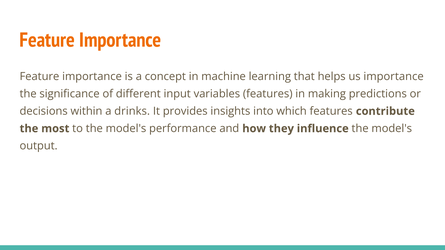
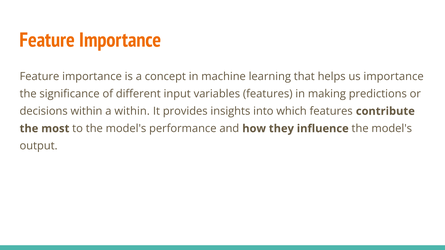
a drinks: drinks -> within (132, 111)
